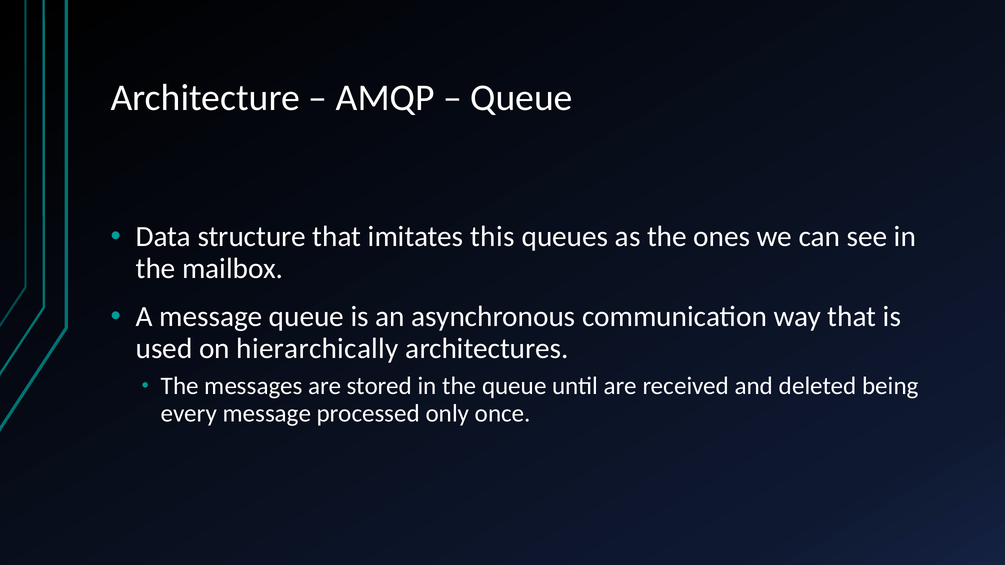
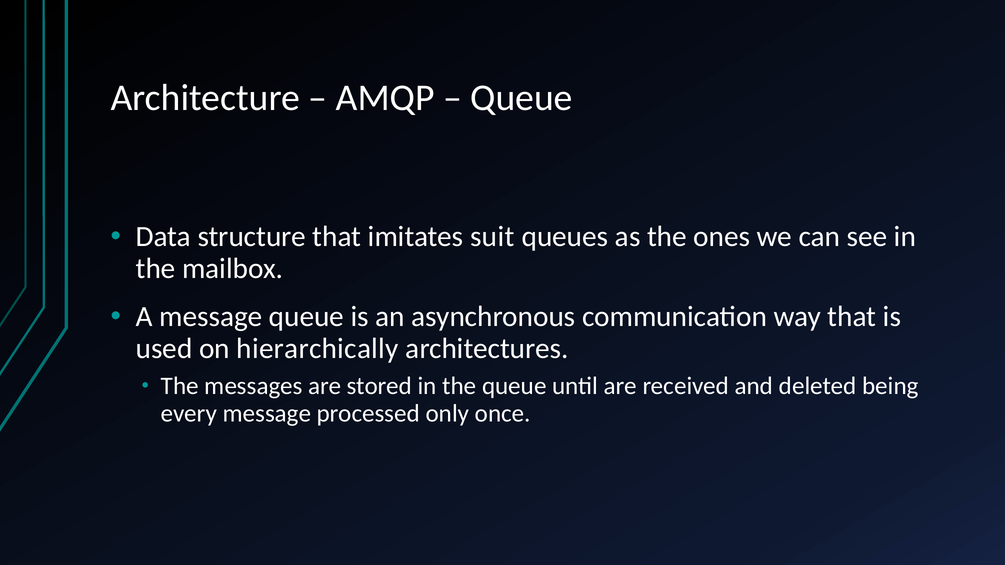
this: this -> suit (492, 237)
